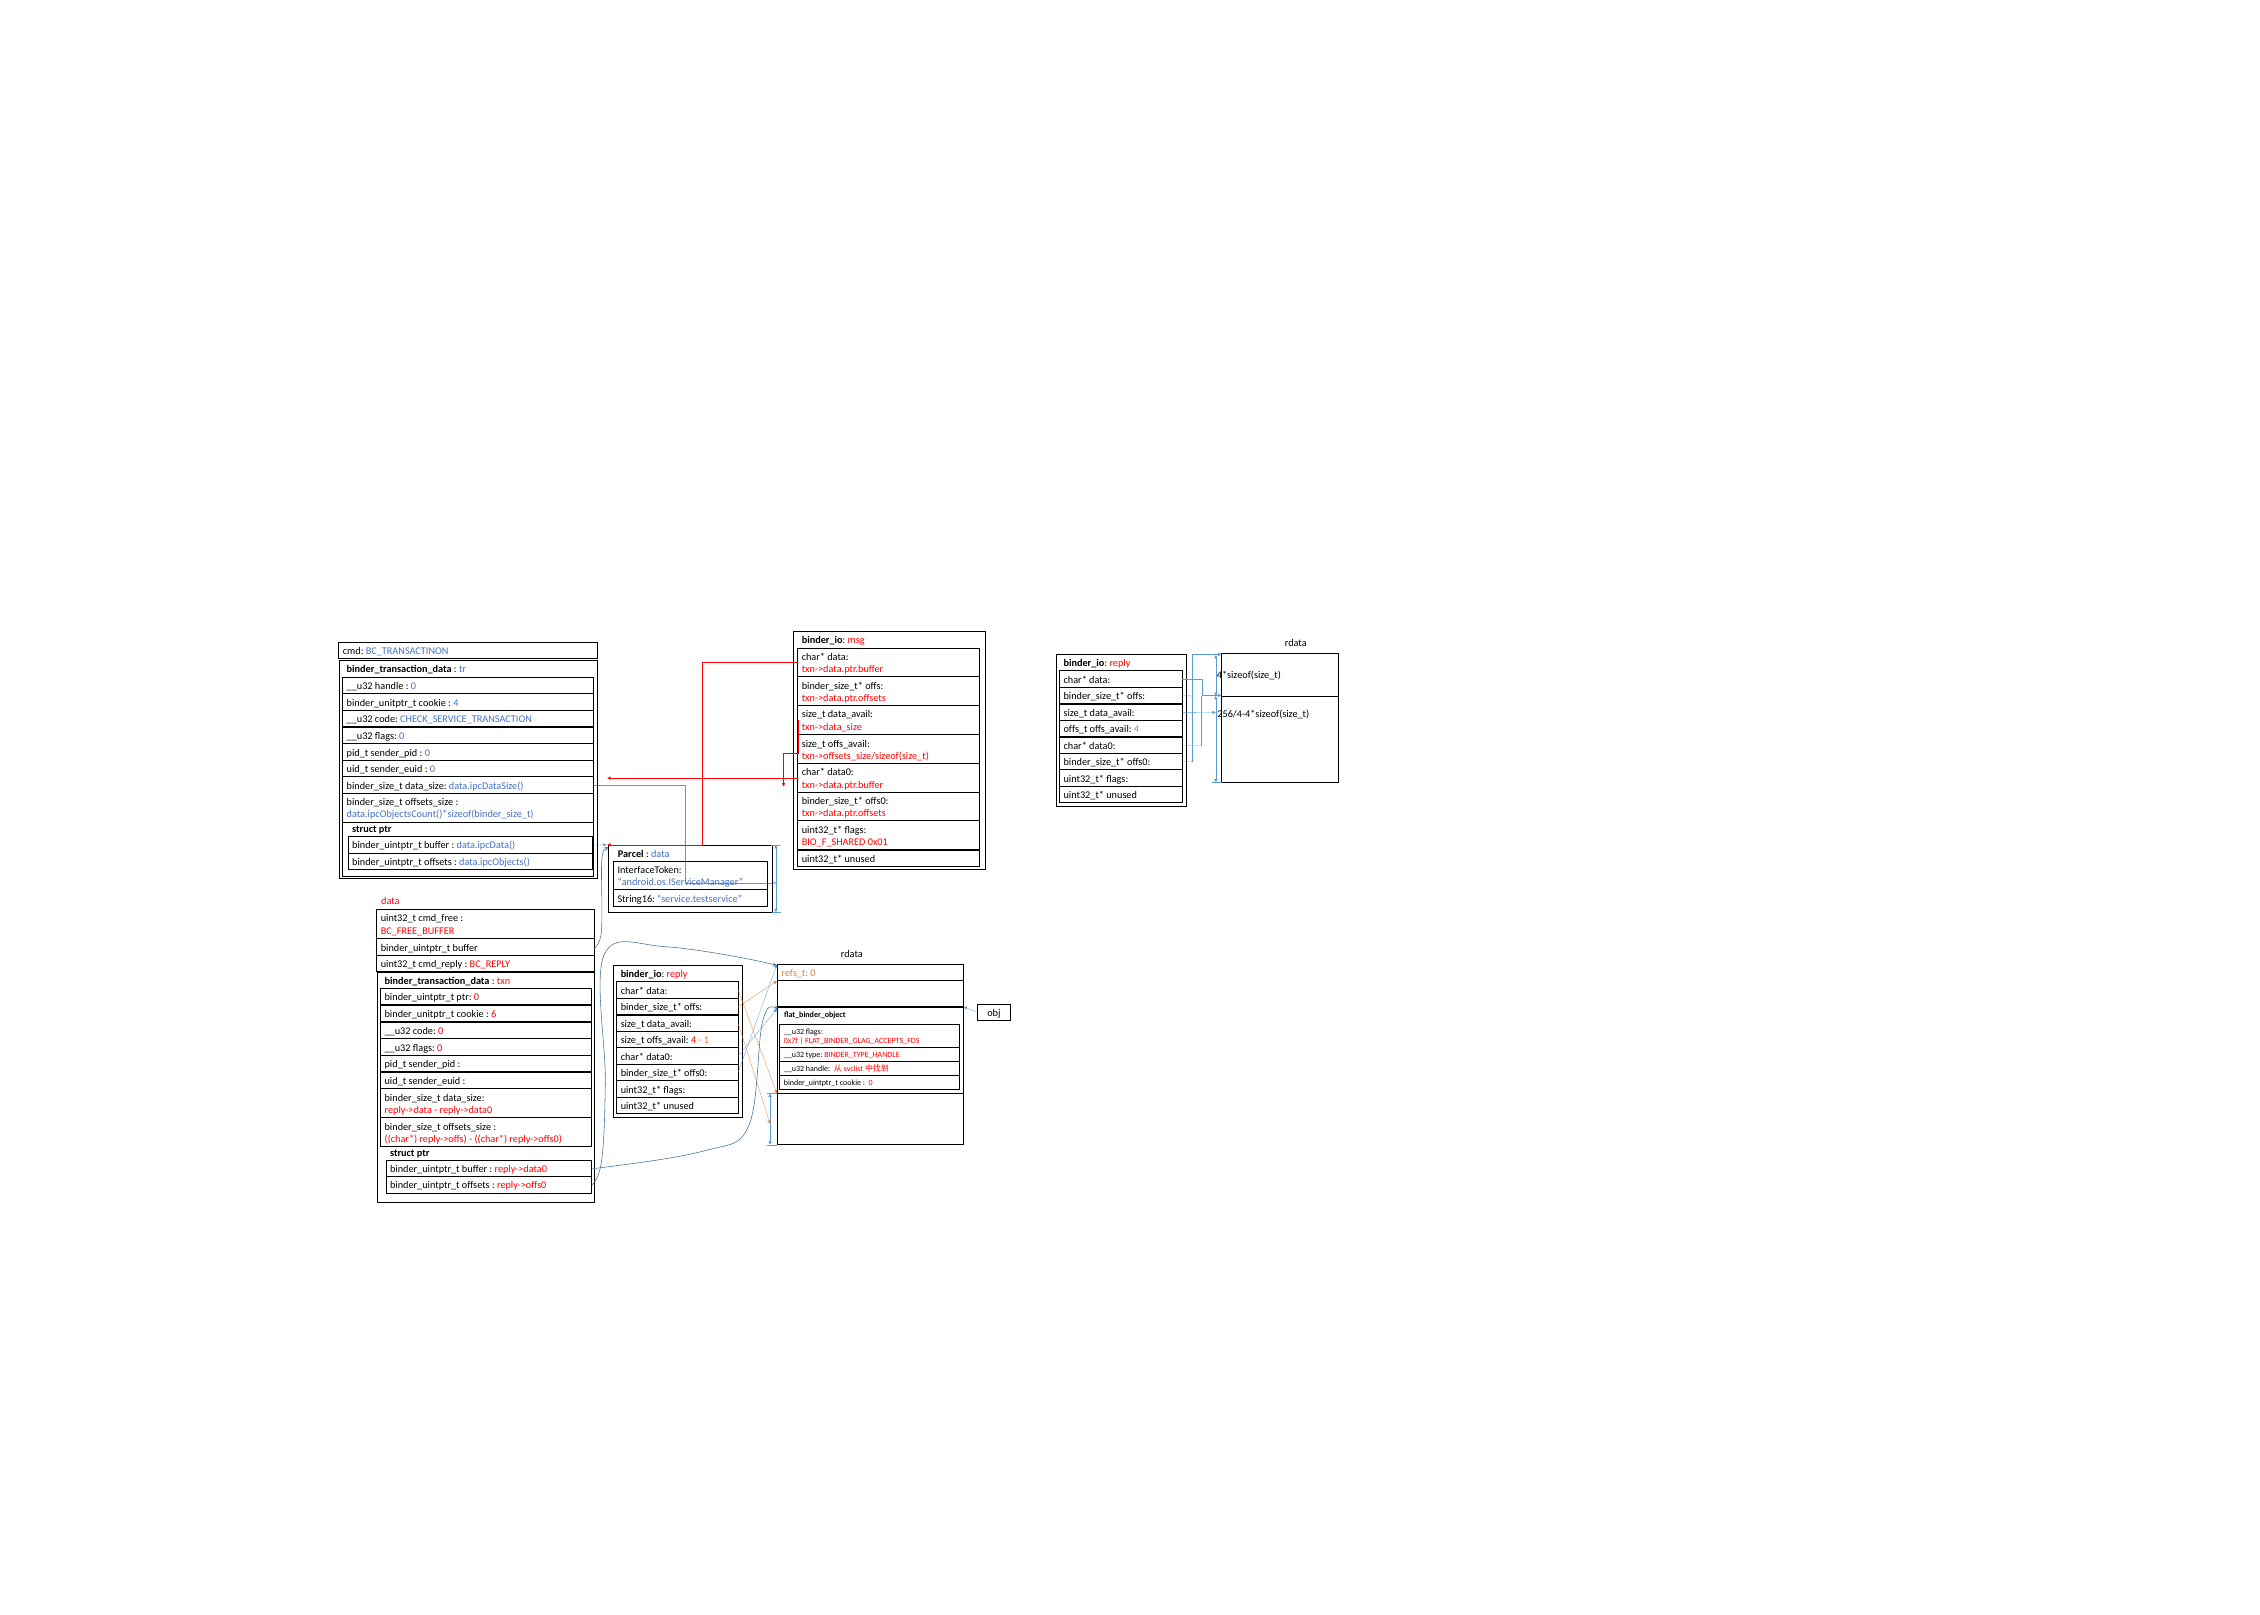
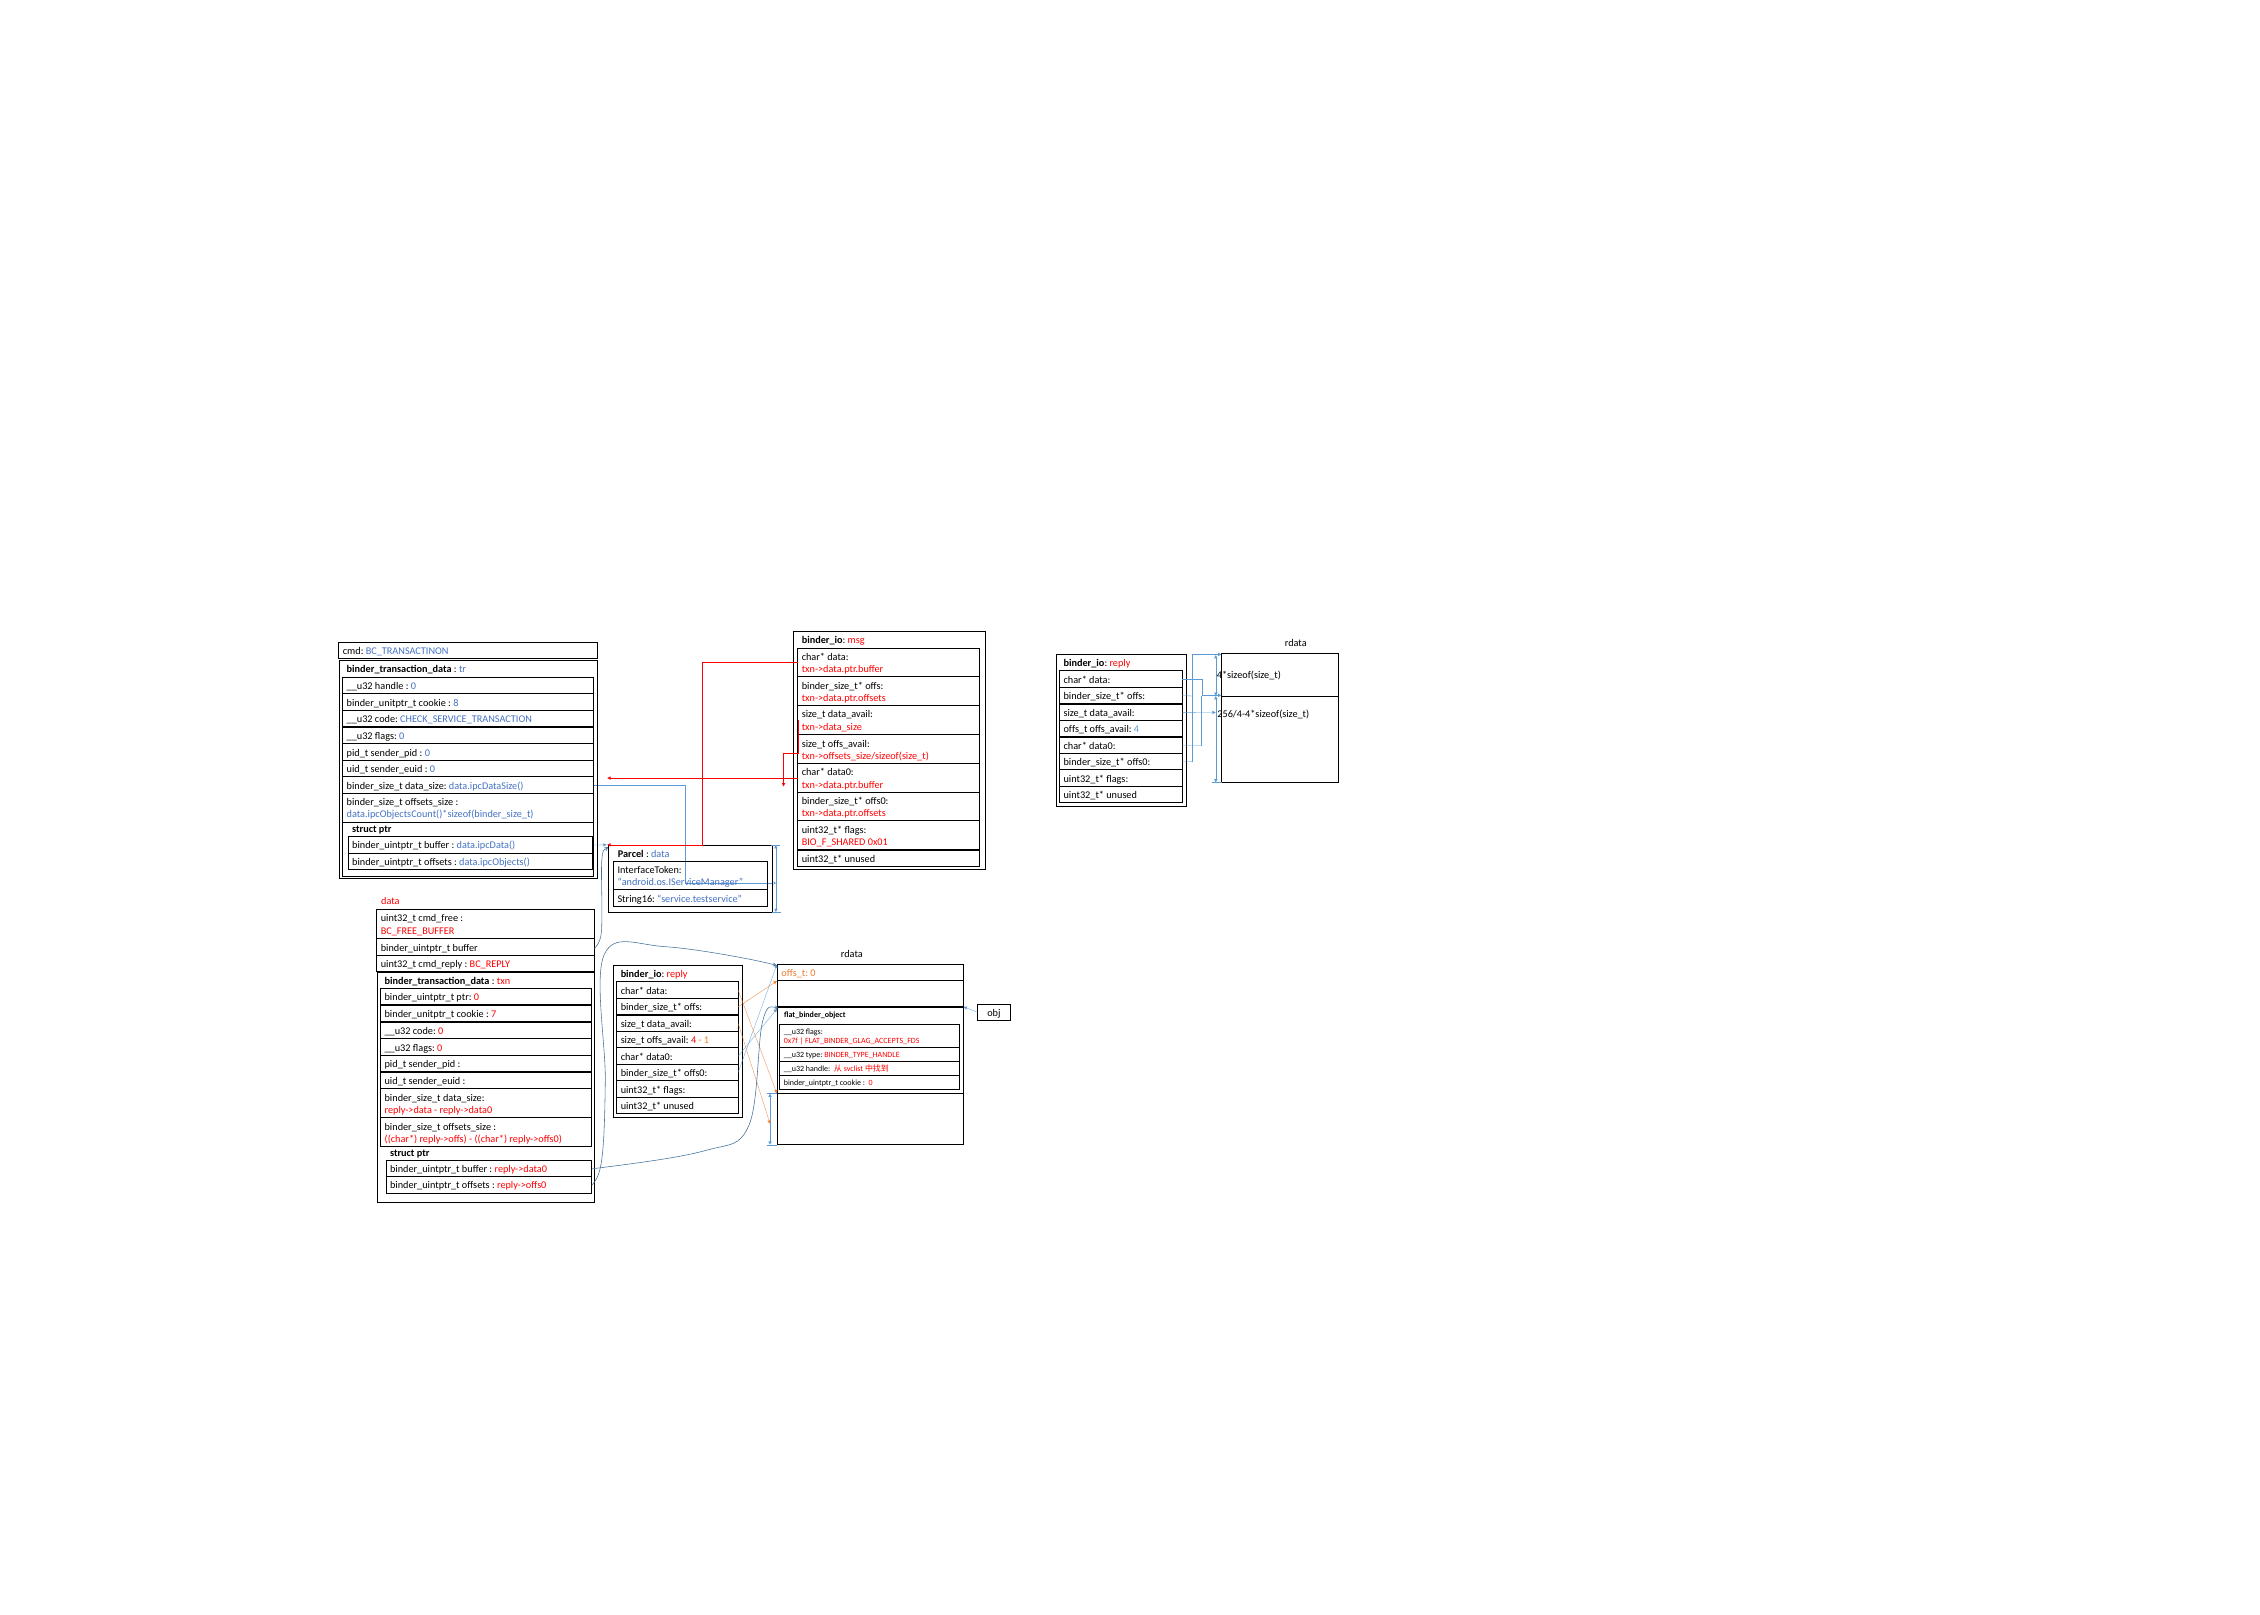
4: 4 -> 8 (456, 702)
refs_t: refs_t -> offs_t (795, 973)
6: 6 -> 7 (494, 1014)
